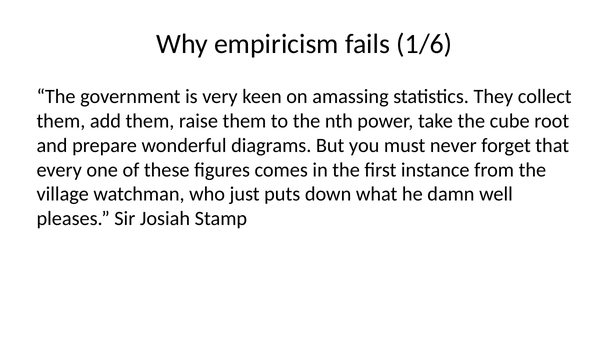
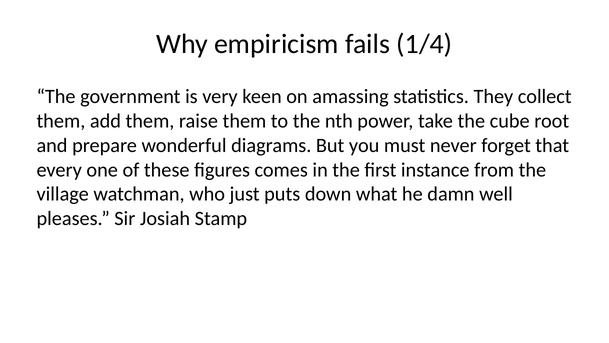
1/6: 1/6 -> 1/4 (424, 44)
